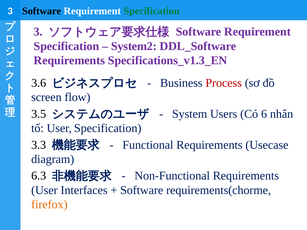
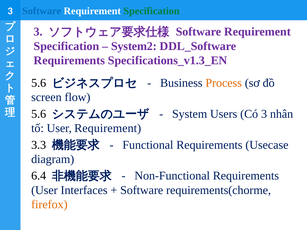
Software colour: black -> blue (42, 11)
3.6: 3.6 -> 5.6 (39, 83)
Process colour: red -> orange (224, 83)
3.5: 3.5 -> 5.6 (39, 114)
Có 6: 6 -> 3 (264, 114)
User Specification: Specification -> Requirement (108, 128)
6.3: 6.3 -> 6.4 (39, 176)
